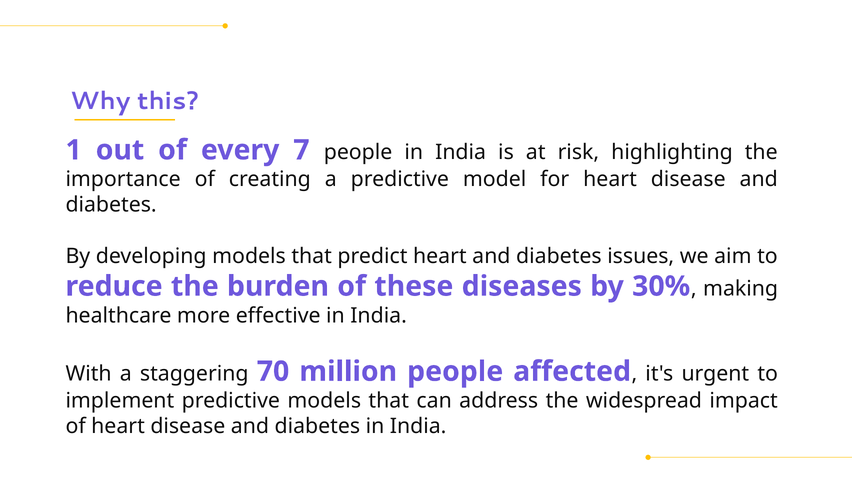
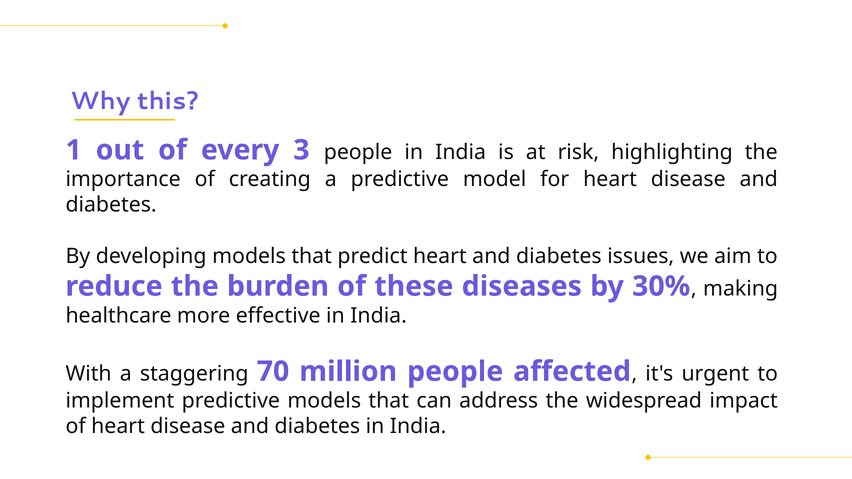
7: 7 -> 3 (301, 150)
